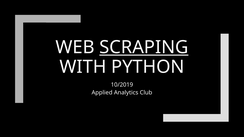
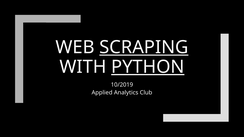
PYTHON underline: none -> present (148, 67)
